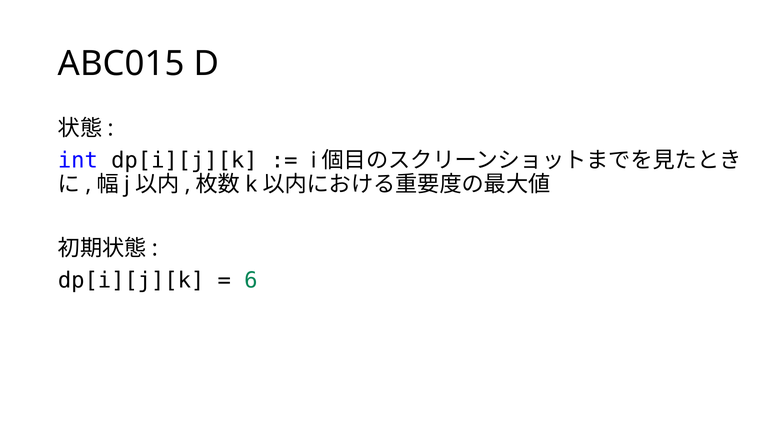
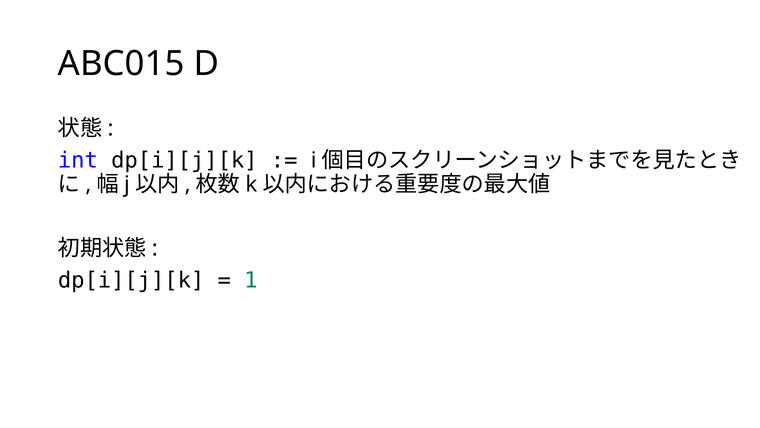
6: 6 -> 1 (251, 280)
